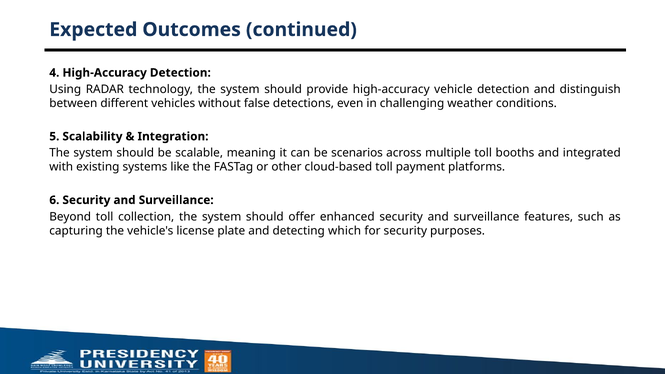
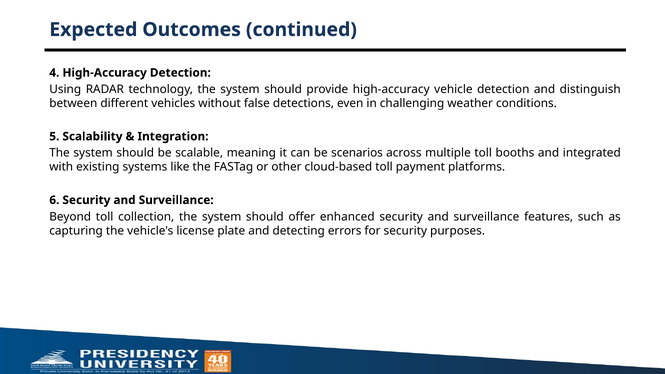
which: which -> errors (345, 231)
